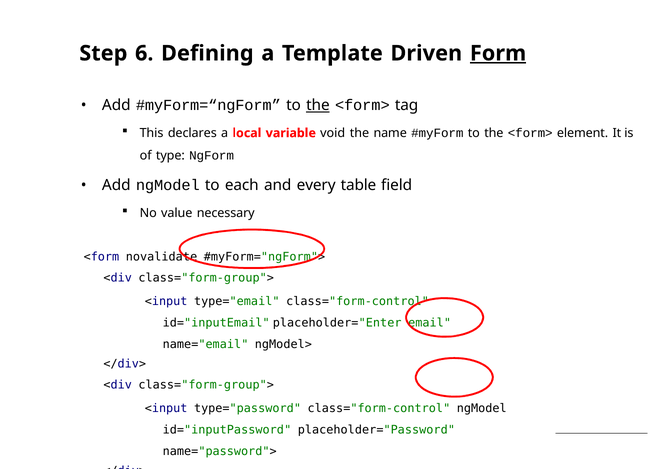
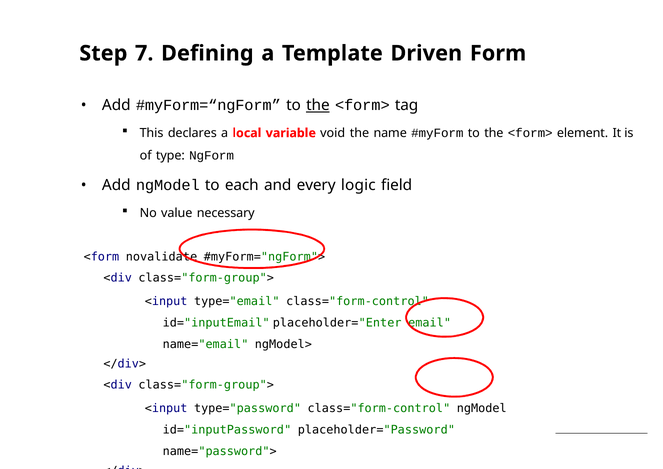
6: 6 -> 7 (144, 53)
Form underline: present -> none (498, 53)
table: table -> logic (358, 185)
